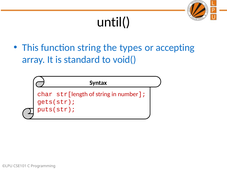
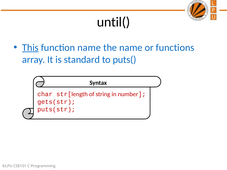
This underline: none -> present (30, 48)
function string: string -> name (89, 48)
the types: types -> name (131, 48)
accepting: accepting -> functions (175, 48)
void(: void( -> puts( (124, 60)
